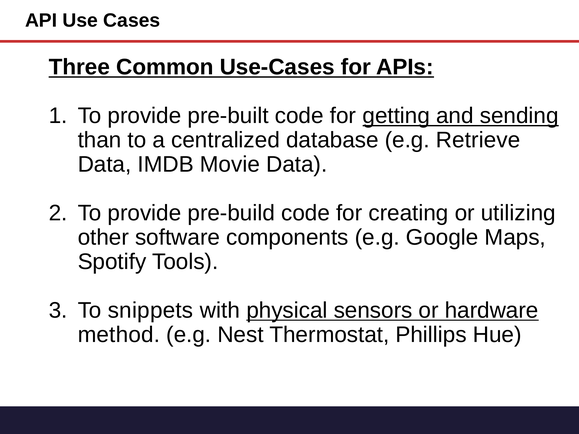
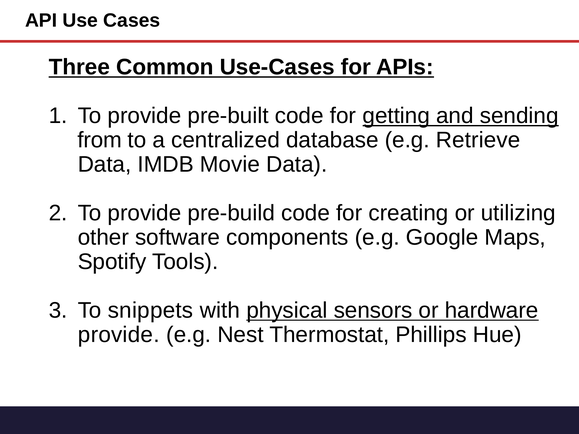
than: than -> from (100, 140)
method: method -> provide (119, 335)
